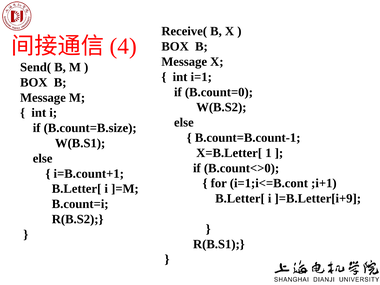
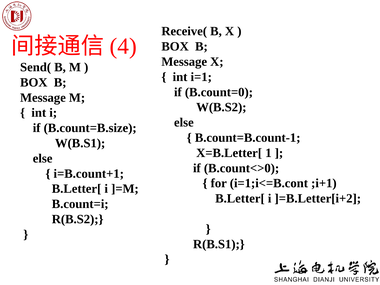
]=B.Letter[i+9: ]=B.Letter[i+9 -> ]=B.Letter[i+2 (318, 199)
